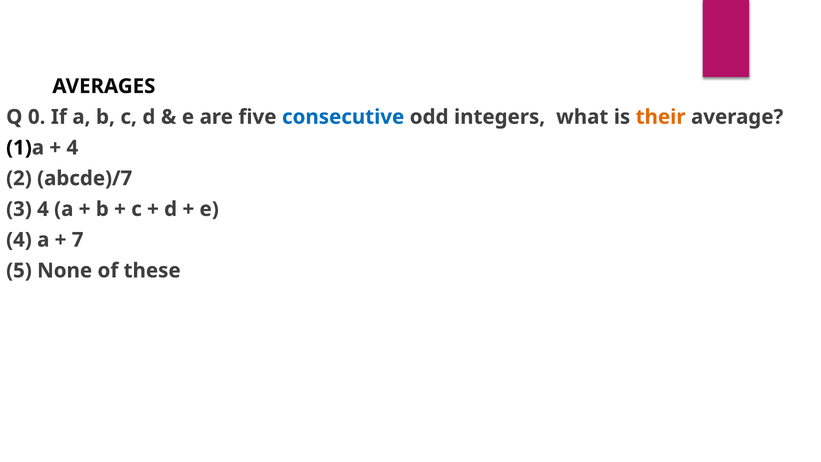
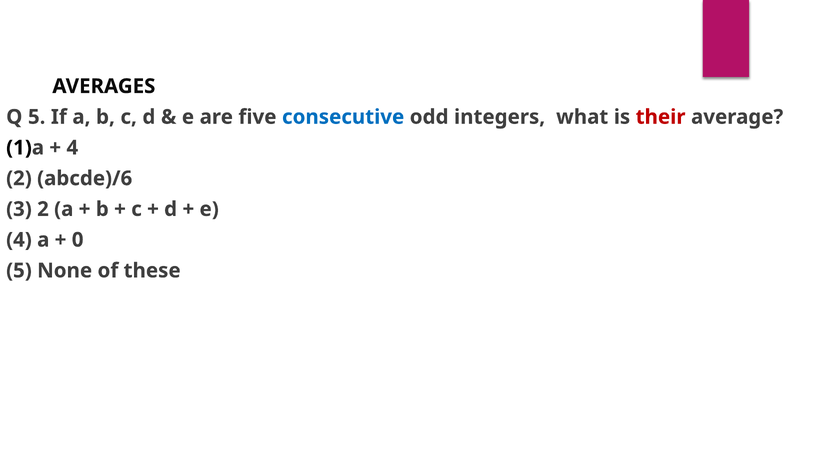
Q 0: 0 -> 5 (37, 117)
their colour: orange -> red (661, 117)
abcde)/7: abcde)/7 -> abcde)/6 (85, 178)
3 4: 4 -> 2 (43, 209)
7: 7 -> 0 (78, 240)
